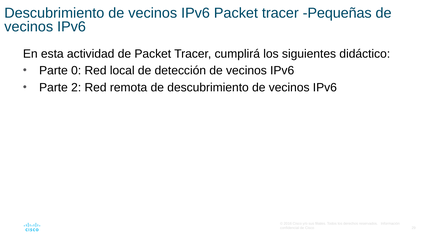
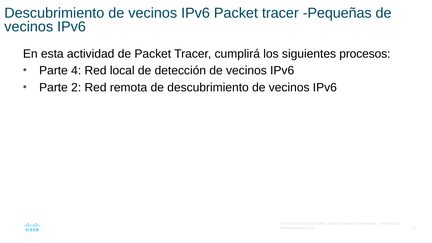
didáctico: didáctico -> procesos (365, 54)
0: 0 -> 4 (76, 71)
